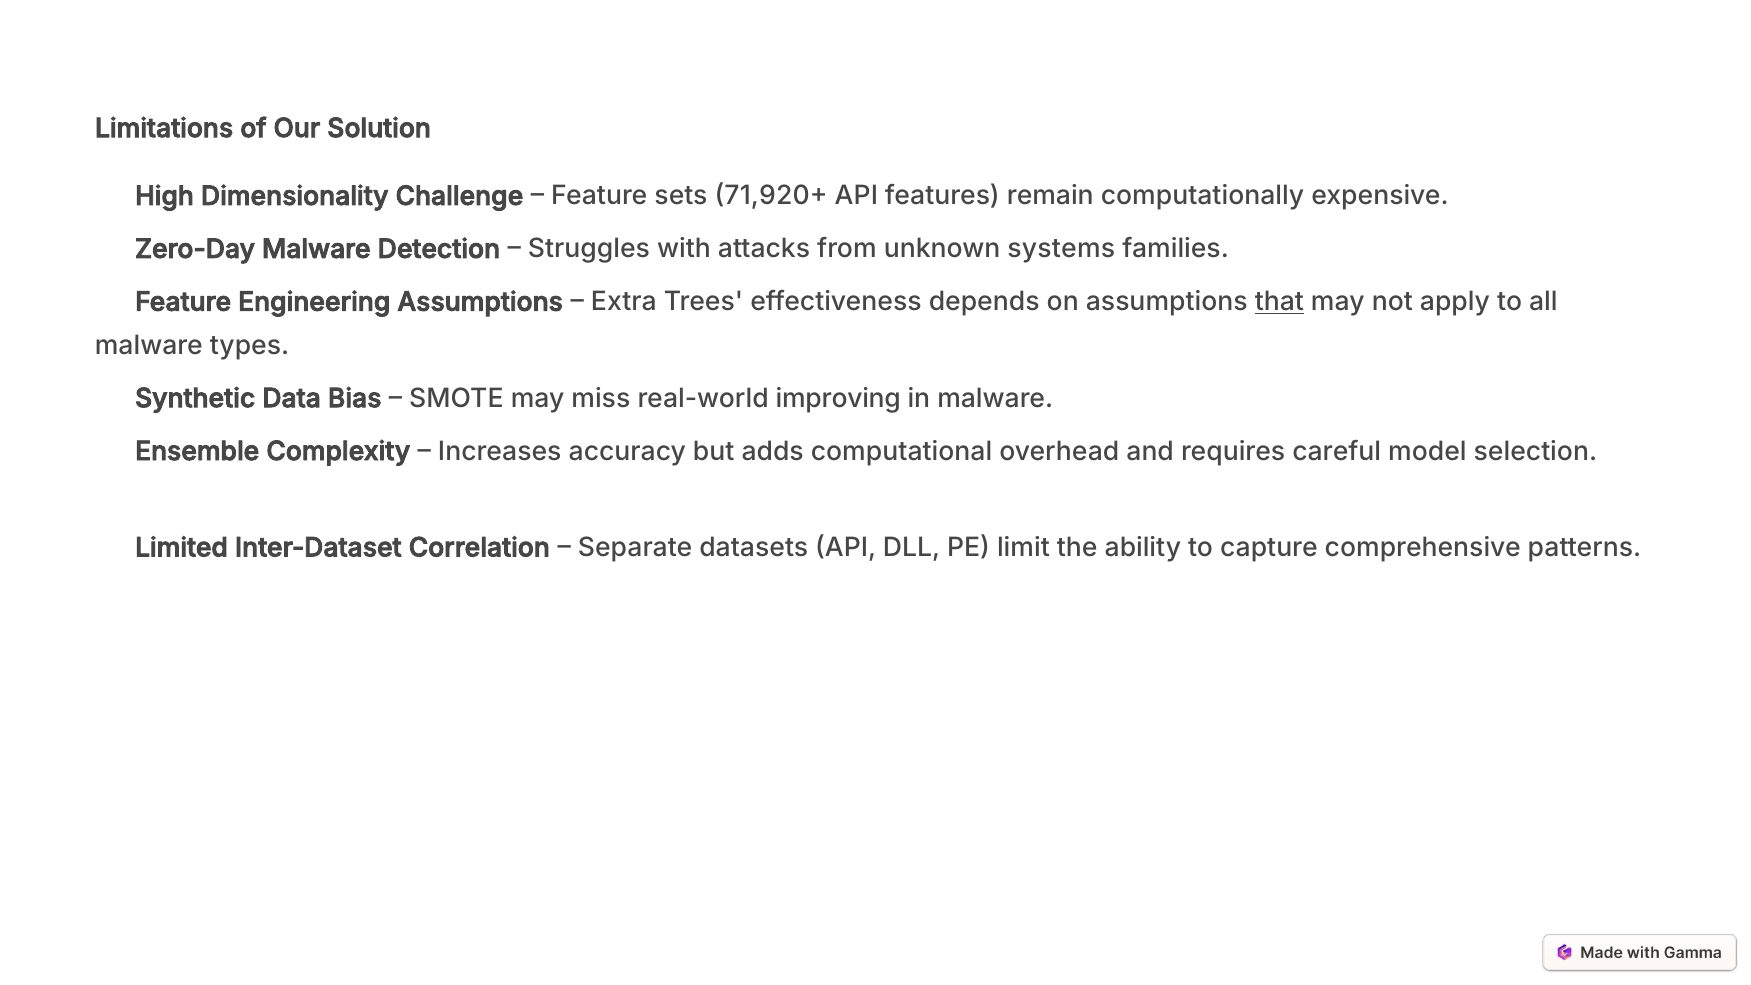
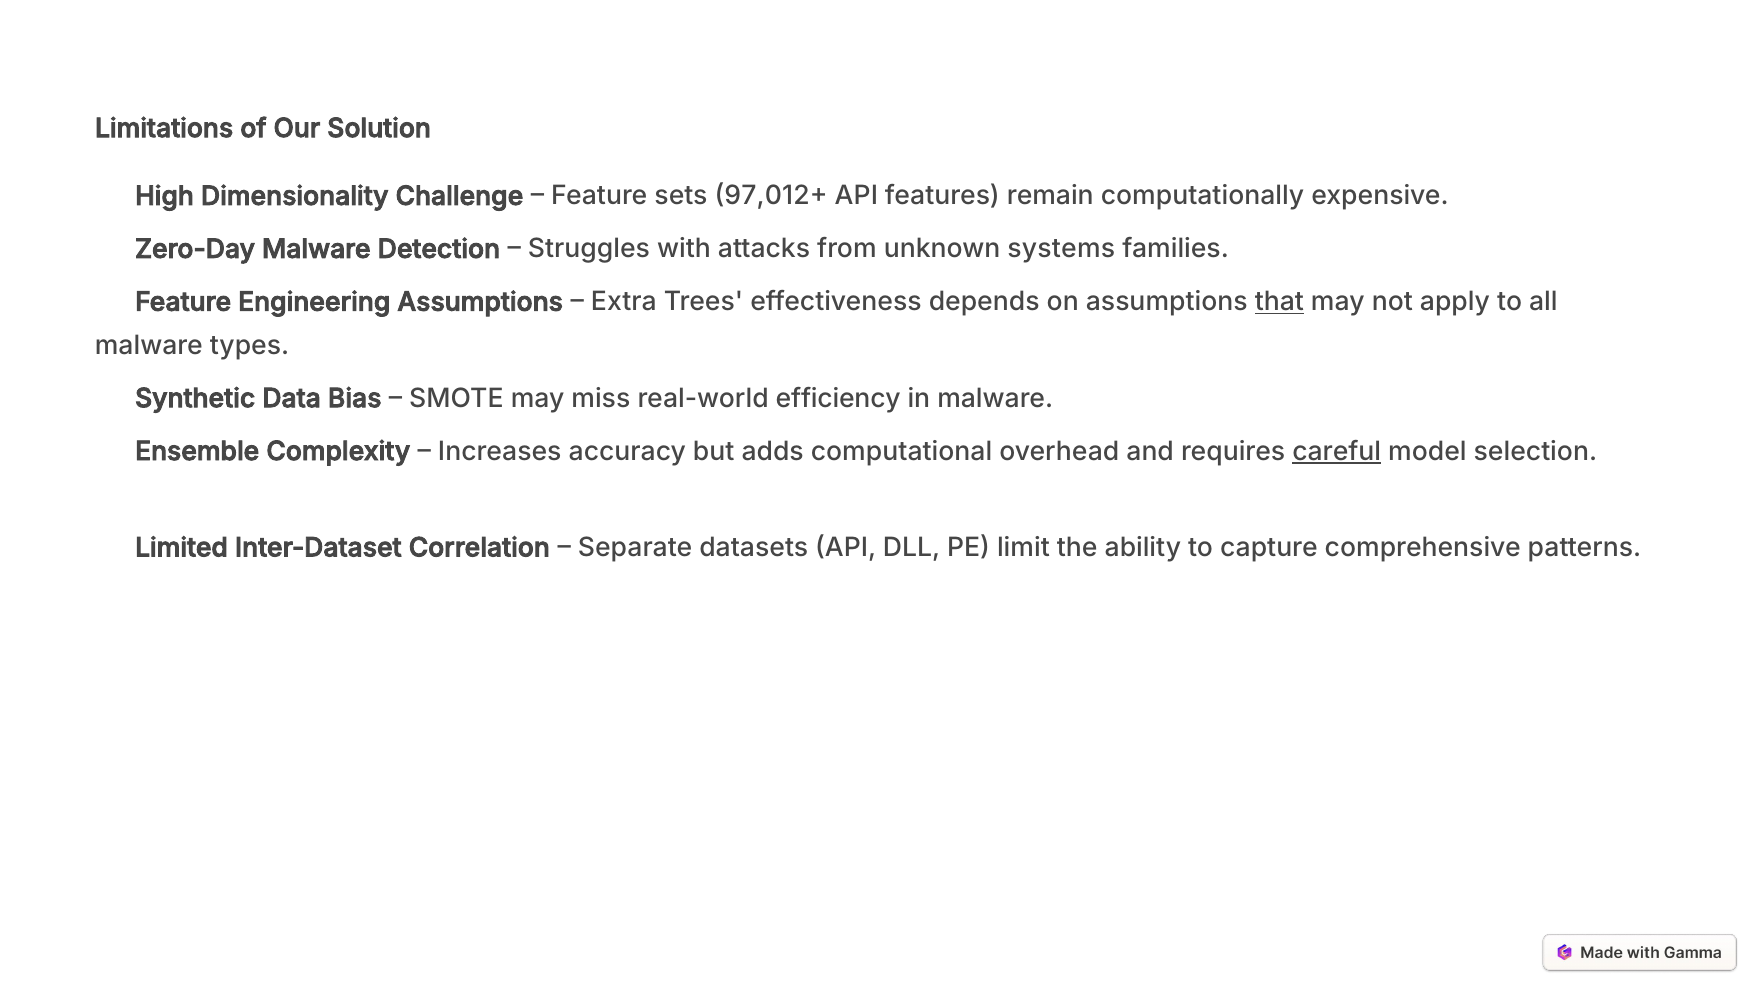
71,920+: 71,920+ -> 97,012+ (771, 196)
improving: improving -> efficiency (838, 398)
careful underline: none -> present (1337, 451)
